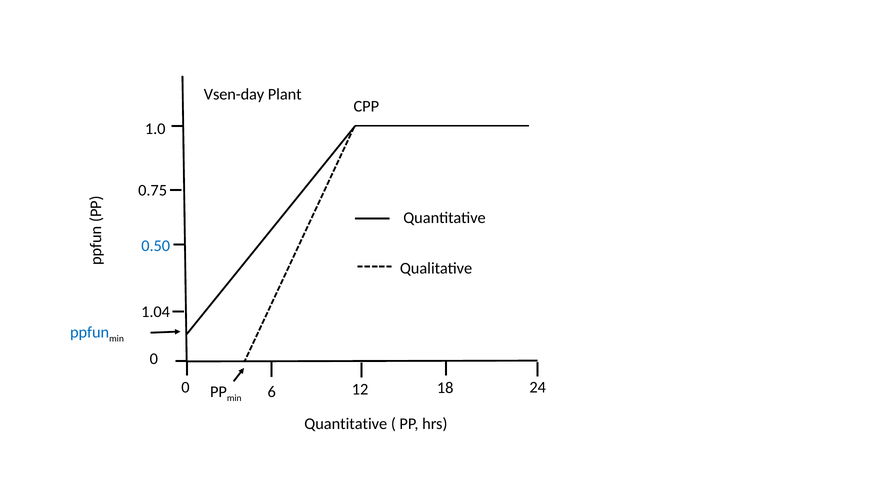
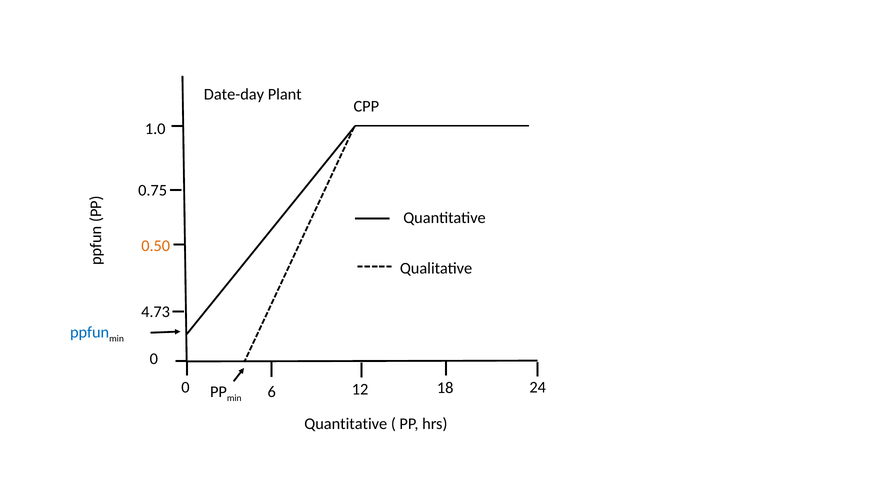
Vsen-day: Vsen-day -> Date-day (234, 94)
0.50 colour: blue -> orange (156, 246)
1.04: 1.04 -> 4.73 (156, 312)
